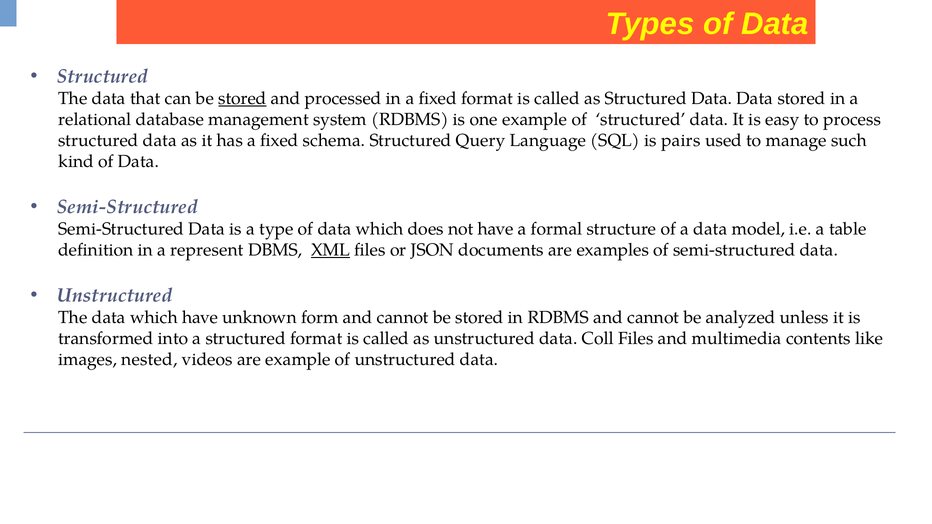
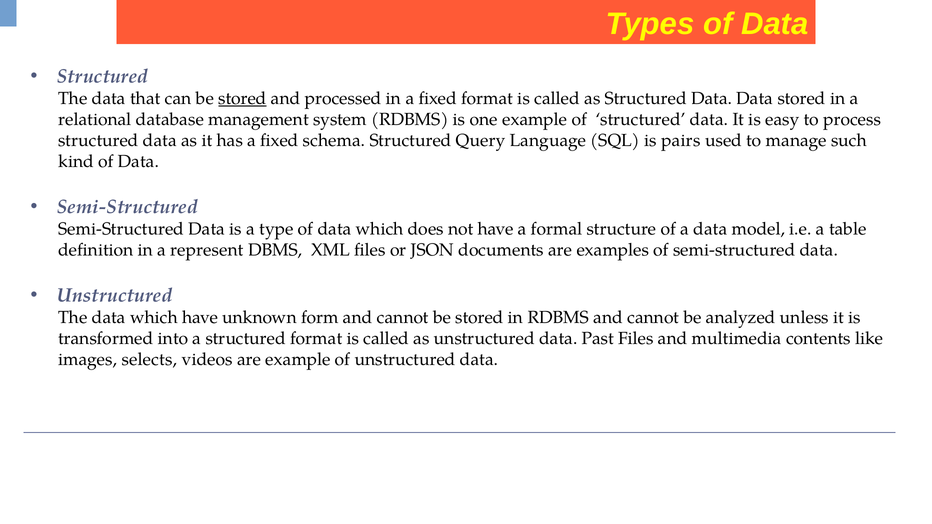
XML underline: present -> none (330, 250)
Coll: Coll -> Past (598, 339)
nested: nested -> selects (149, 360)
